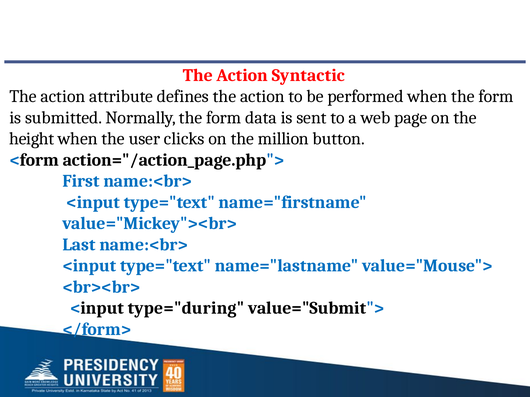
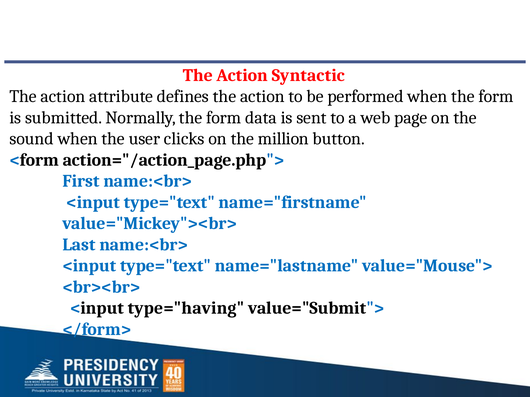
height: height -> sound (32, 139)
type="during: type="during -> type="having (186, 309)
